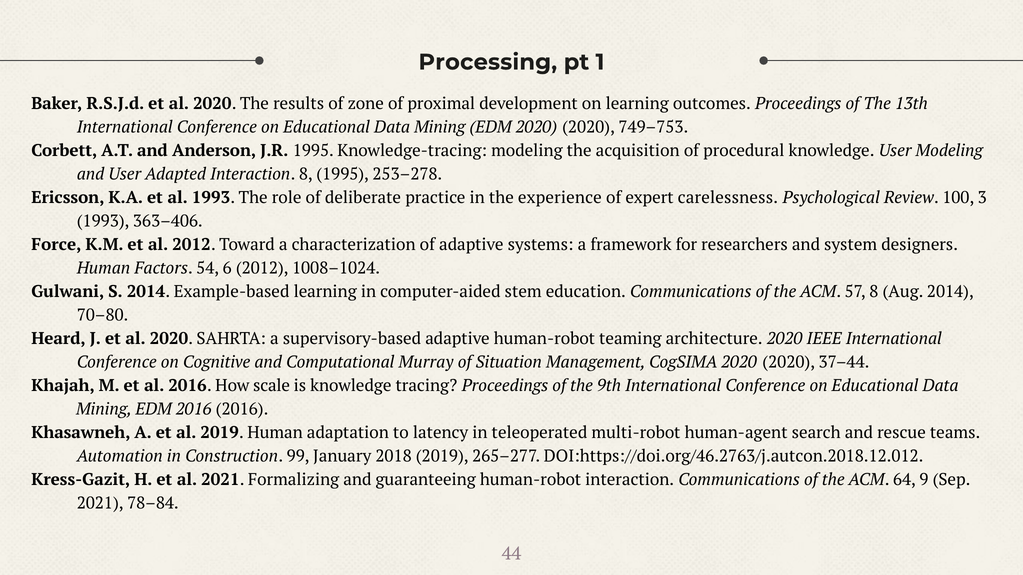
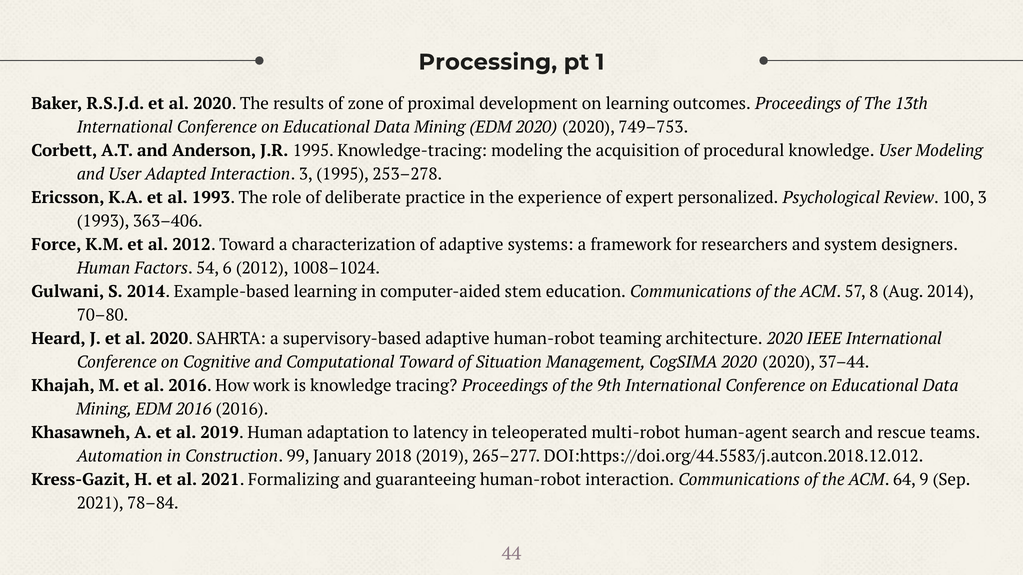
Interaction 8: 8 -> 3 (306, 174)
carelessness: carelessness -> personalized (728, 198)
Computational Murray: Murray -> Toward (426, 362)
scale: scale -> work (272, 386)
DOI:https://doi.org/46.2763/j.autcon.2018.12.012: DOI:https://doi.org/46.2763/j.autcon.2018.12.012 -> DOI:https://doi.org/44.5583/j.autcon.2018.12.012 (734, 457)
